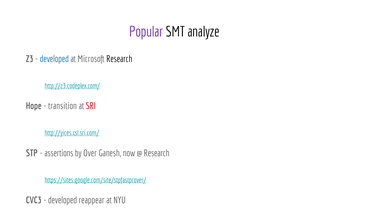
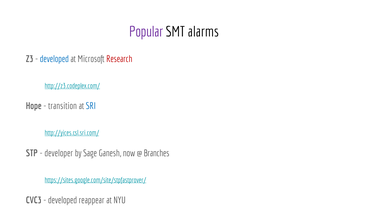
analyze: analyze -> alarms (203, 32)
Research colour: black -> red (119, 59)
SRI colour: red -> blue (91, 106)
assertions: assertions -> developer (59, 153)
Over: Over -> Sage (90, 153)
Research: Research -> Branches (157, 153)
